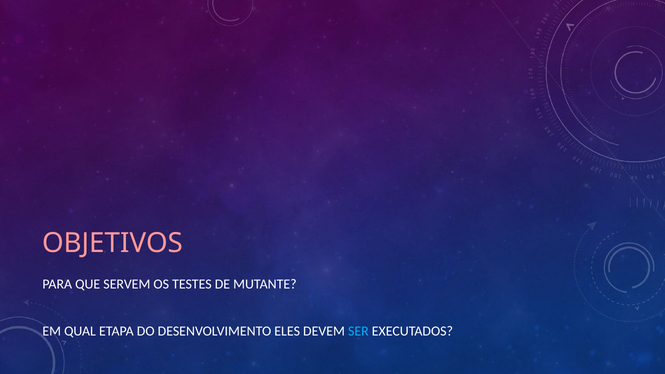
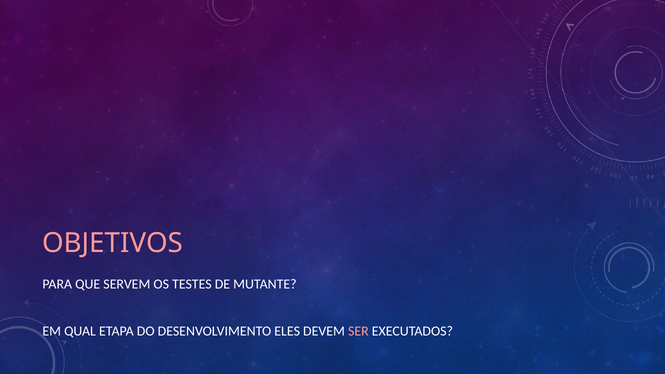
SER colour: light blue -> pink (358, 331)
